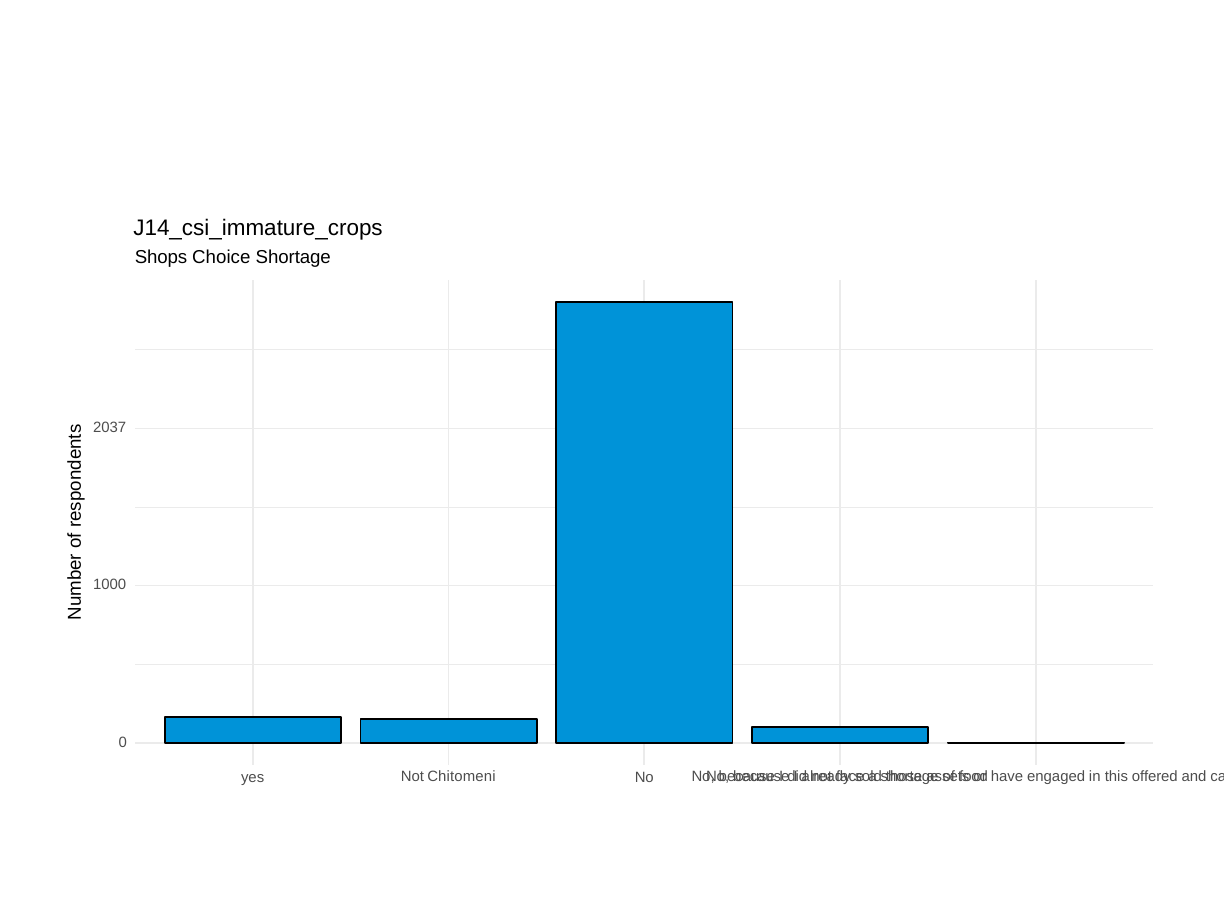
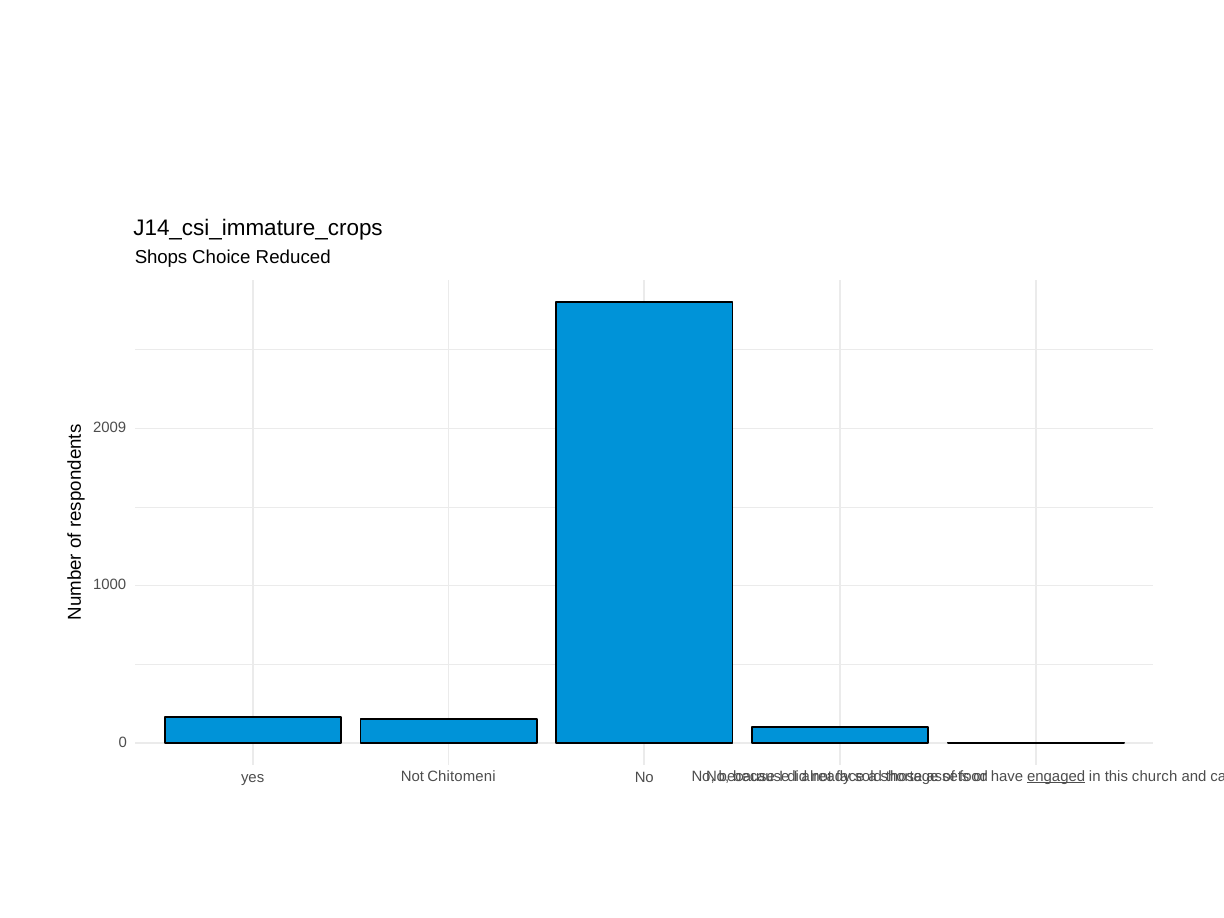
Choice Shortage: Shortage -> Reduced (293, 257)
2037: 2037 -> 2009 (110, 428)
engaged underline: none -> present (1056, 777)
offered: offered -> church (1155, 777)
